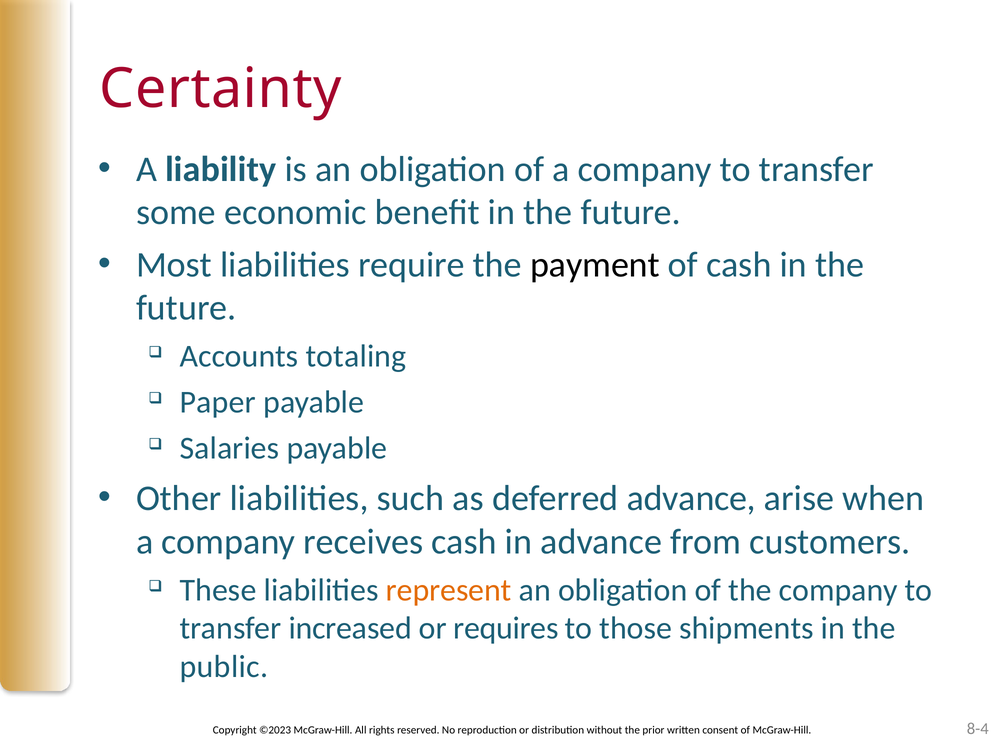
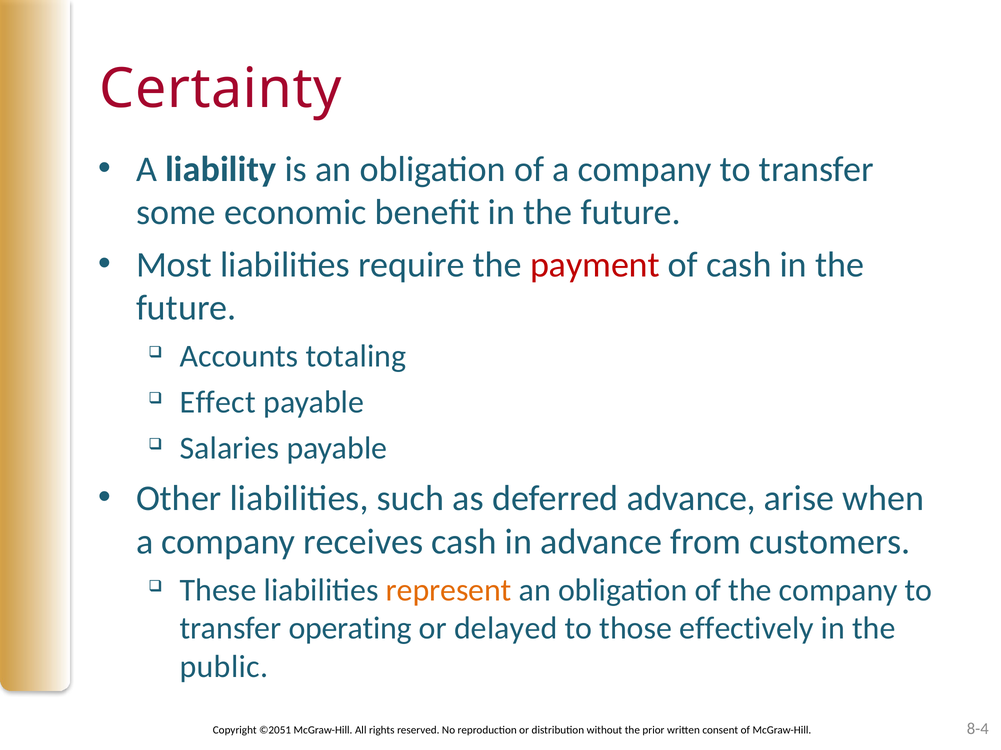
payment colour: black -> red (595, 265)
Paper: Paper -> Effect (218, 403)
increased: increased -> operating (350, 629)
requires: requires -> delayed (506, 629)
shipments: shipments -> effectively (746, 629)
©2023: ©2023 -> ©2051 (275, 731)
